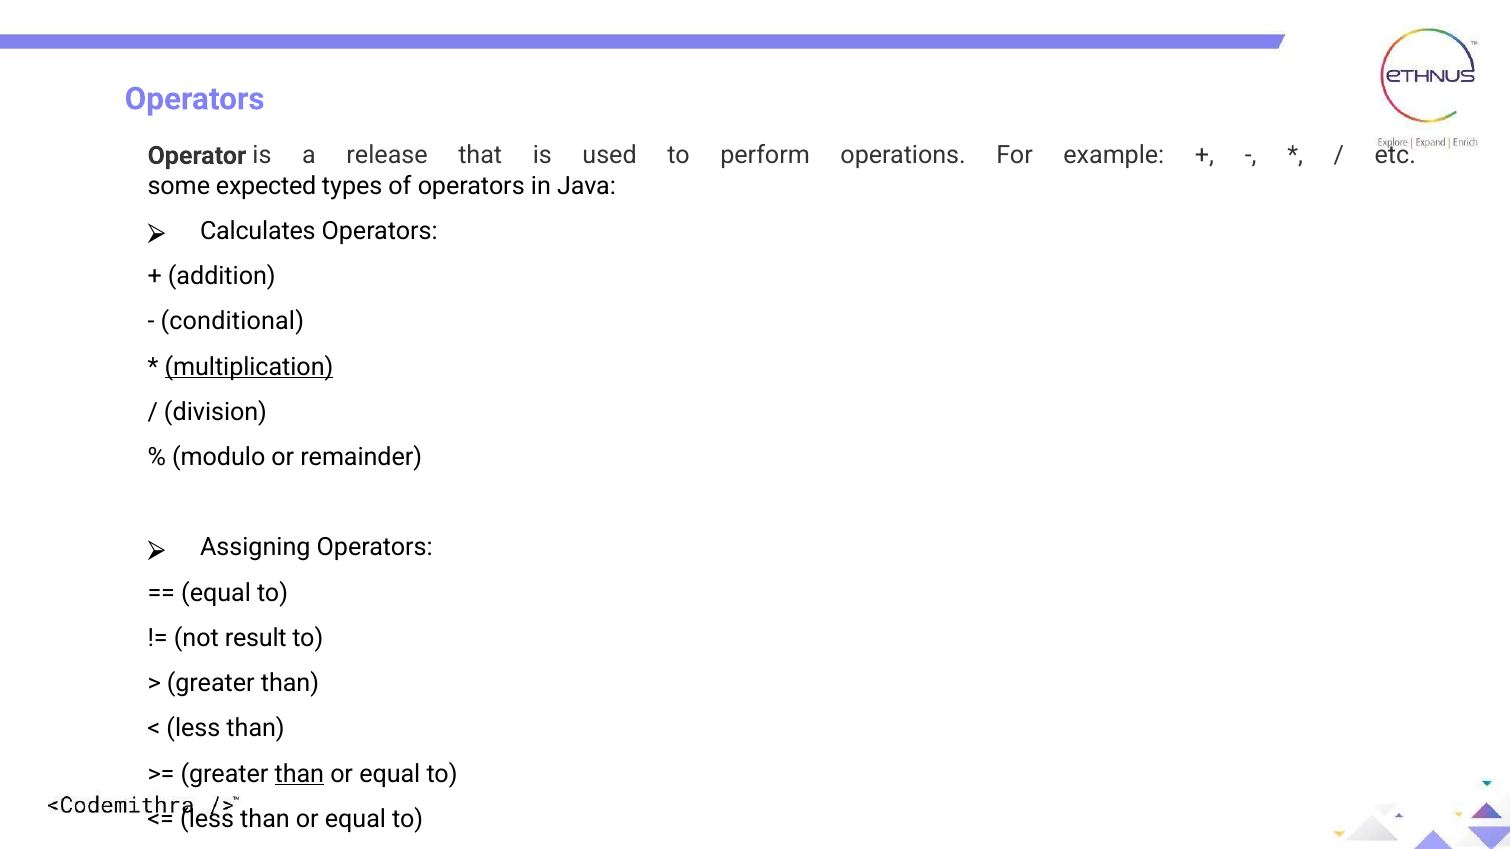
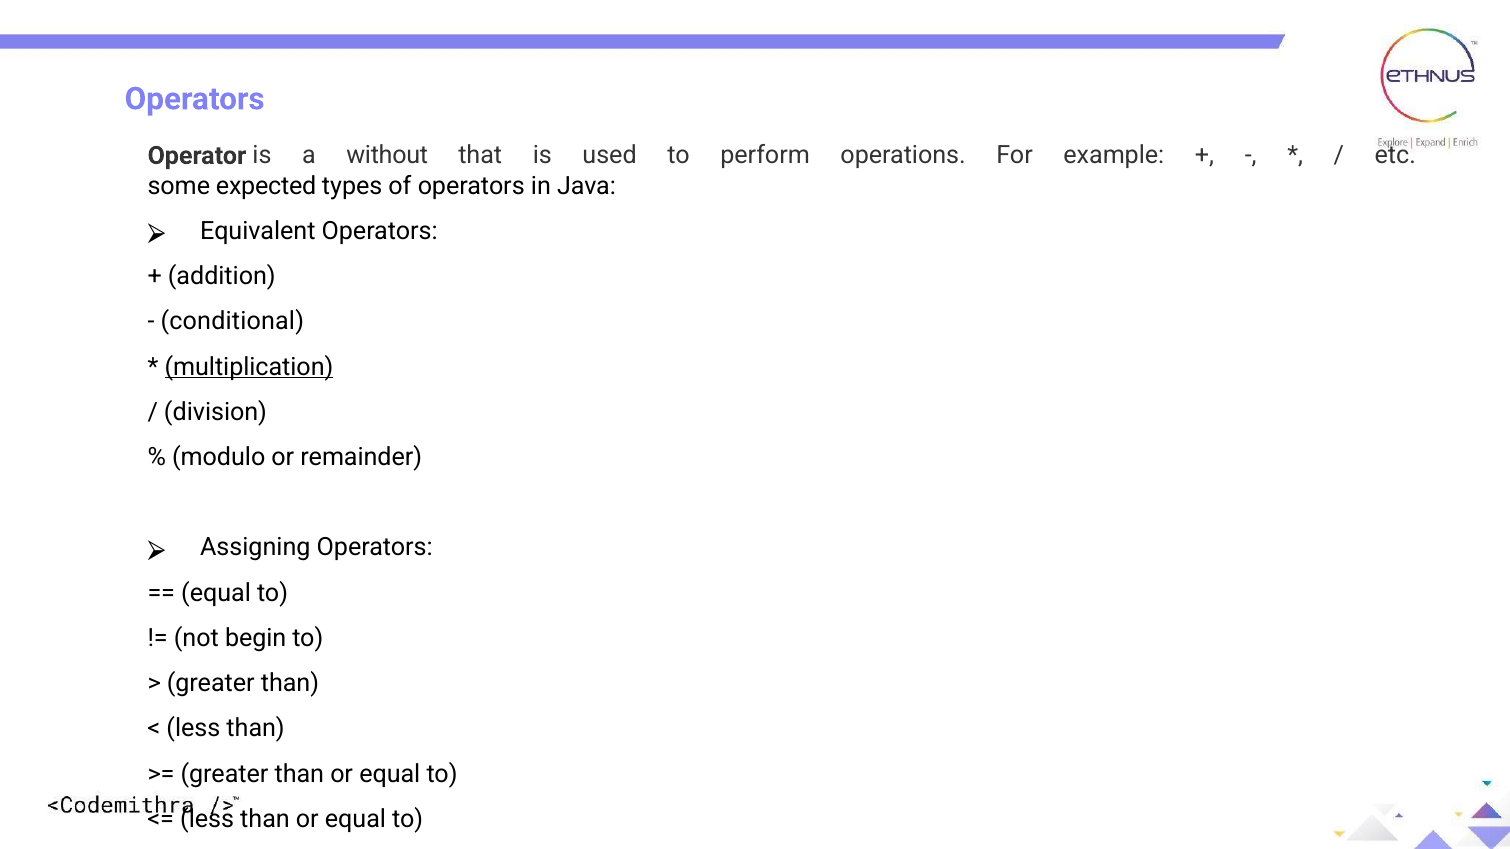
release: release -> without (387, 156)
Calculates: Calculates -> Equivalent (258, 231)
result: result -> begin (256, 638)
than underline: present -> none (299, 774)
